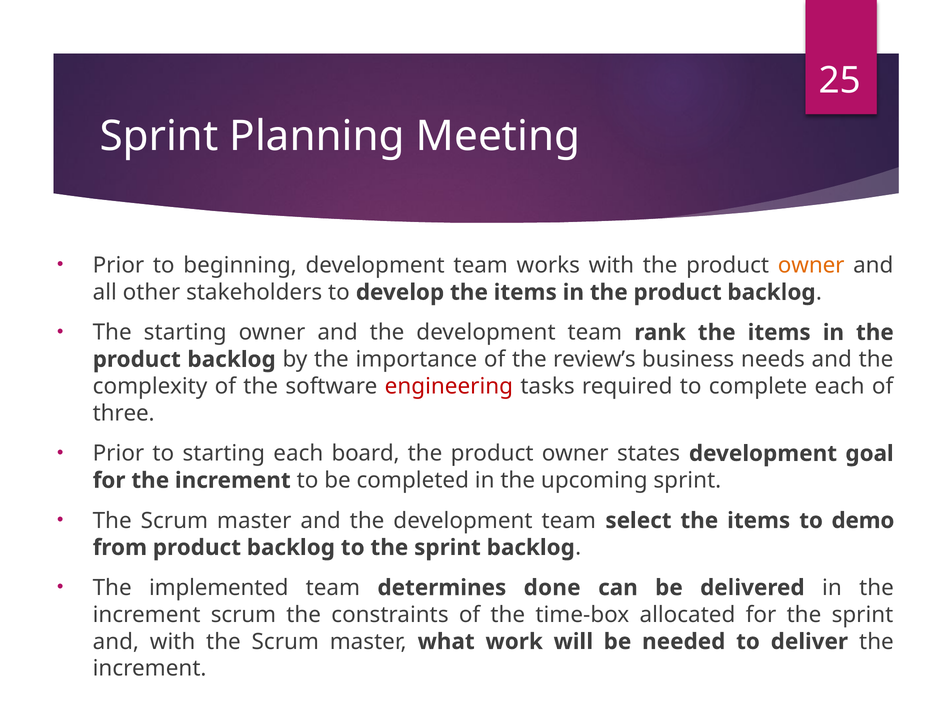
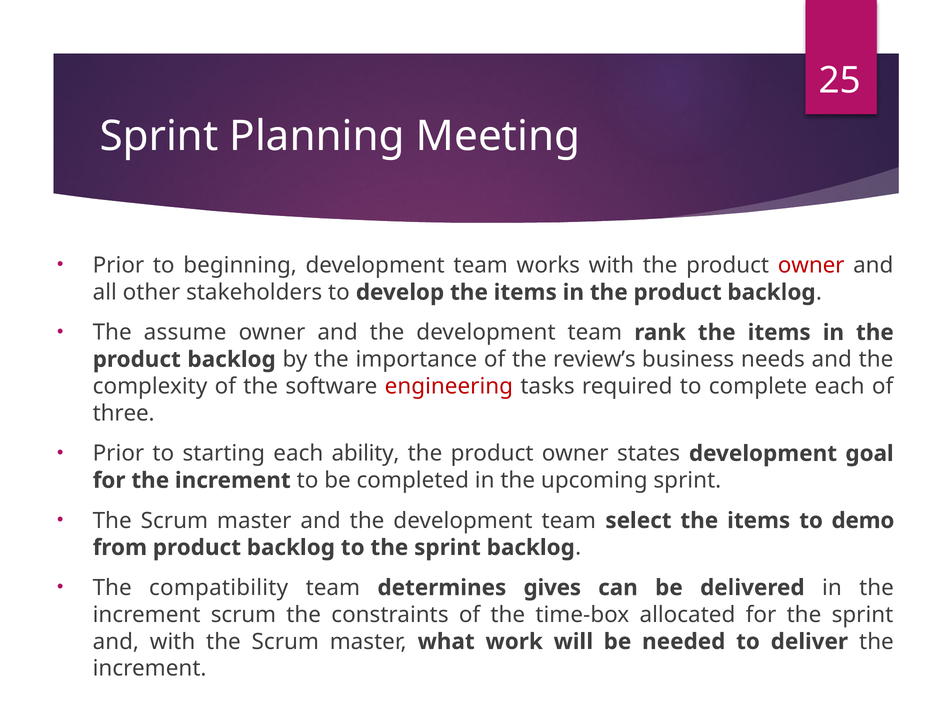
owner colour: orange -> red (811, 265)
The starting: starting -> assume (185, 333)
board: board -> ability (366, 454)
implemented: implemented -> compatibility (219, 588)
done: done -> gives (552, 588)
